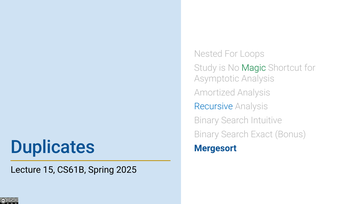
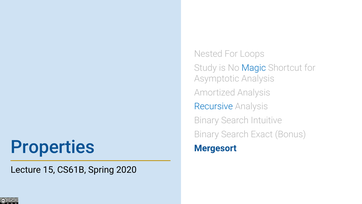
Magic colour: green -> blue (254, 68)
Duplicates: Duplicates -> Properties (53, 147)
2025: 2025 -> 2020 (126, 169)
